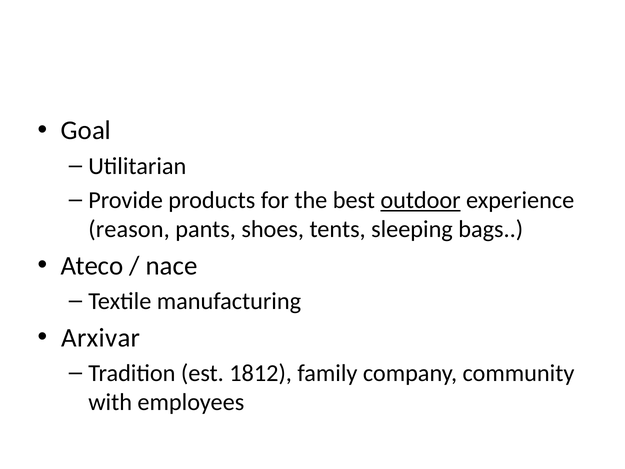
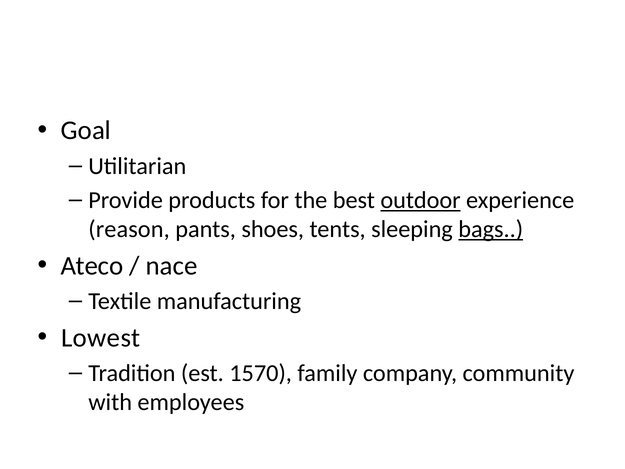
bags underline: none -> present (491, 229)
Arxivar: Arxivar -> Lowest (101, 338)
1812: 1812 -> 1570 (261, 373)
